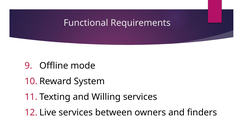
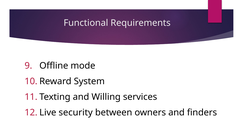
services: services -> security (76, 113)
